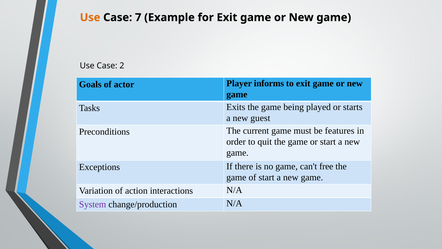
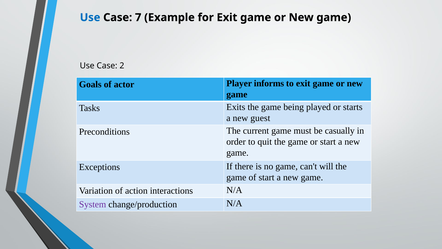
Use colour: orange -> blue (90, 17)
features: features -> casually (340, 131)
free: free -> will (326, 166)
